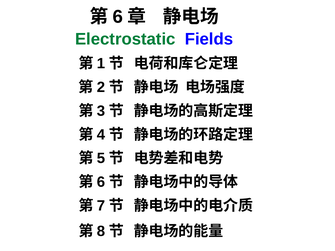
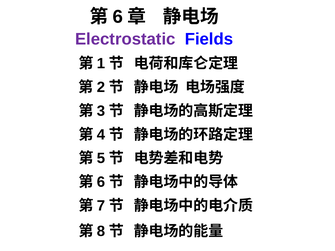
Electrostatic colour: green -> purple (125, 39)
